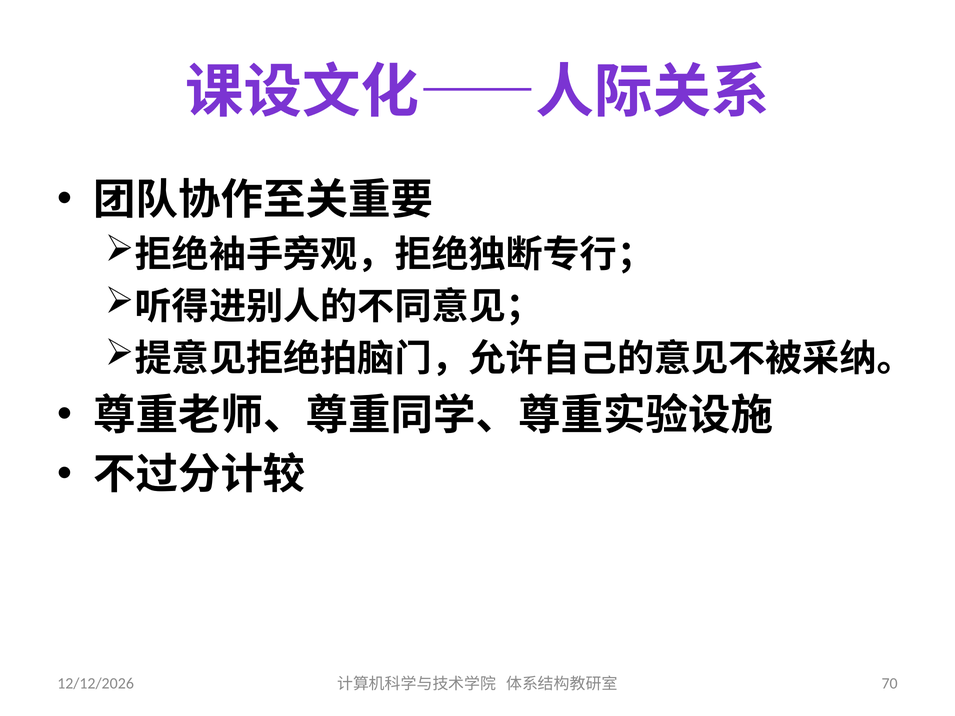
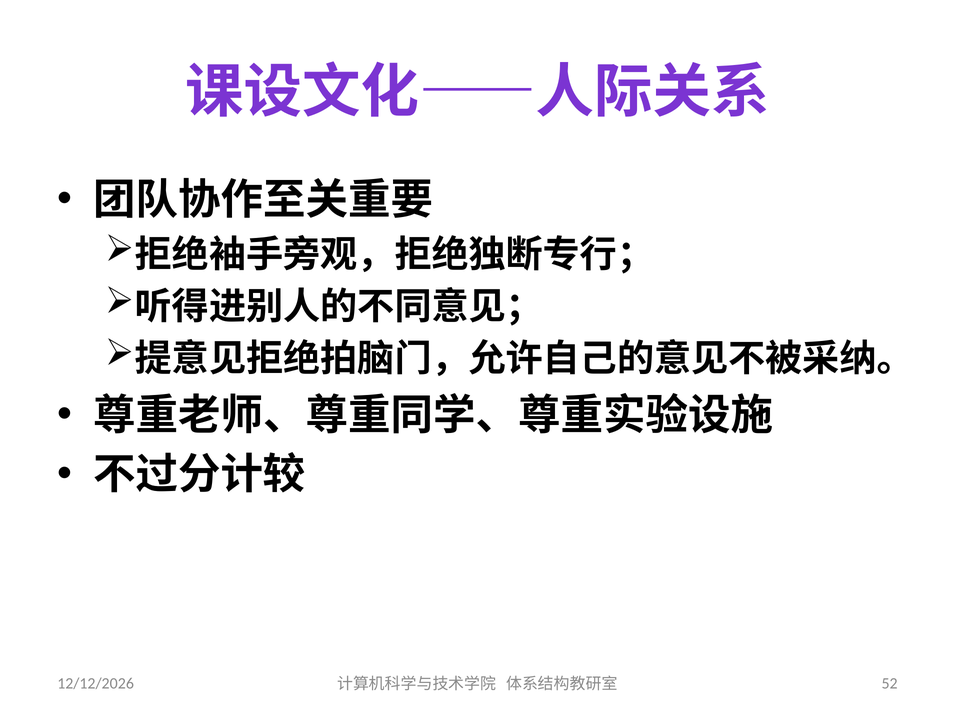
70: 70 -> 52 (890, 684)
